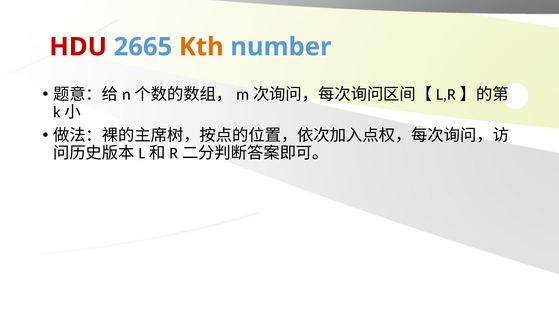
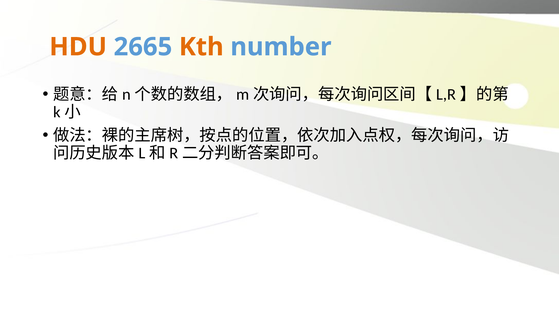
HDU colour: red -> orange (78, 47)
